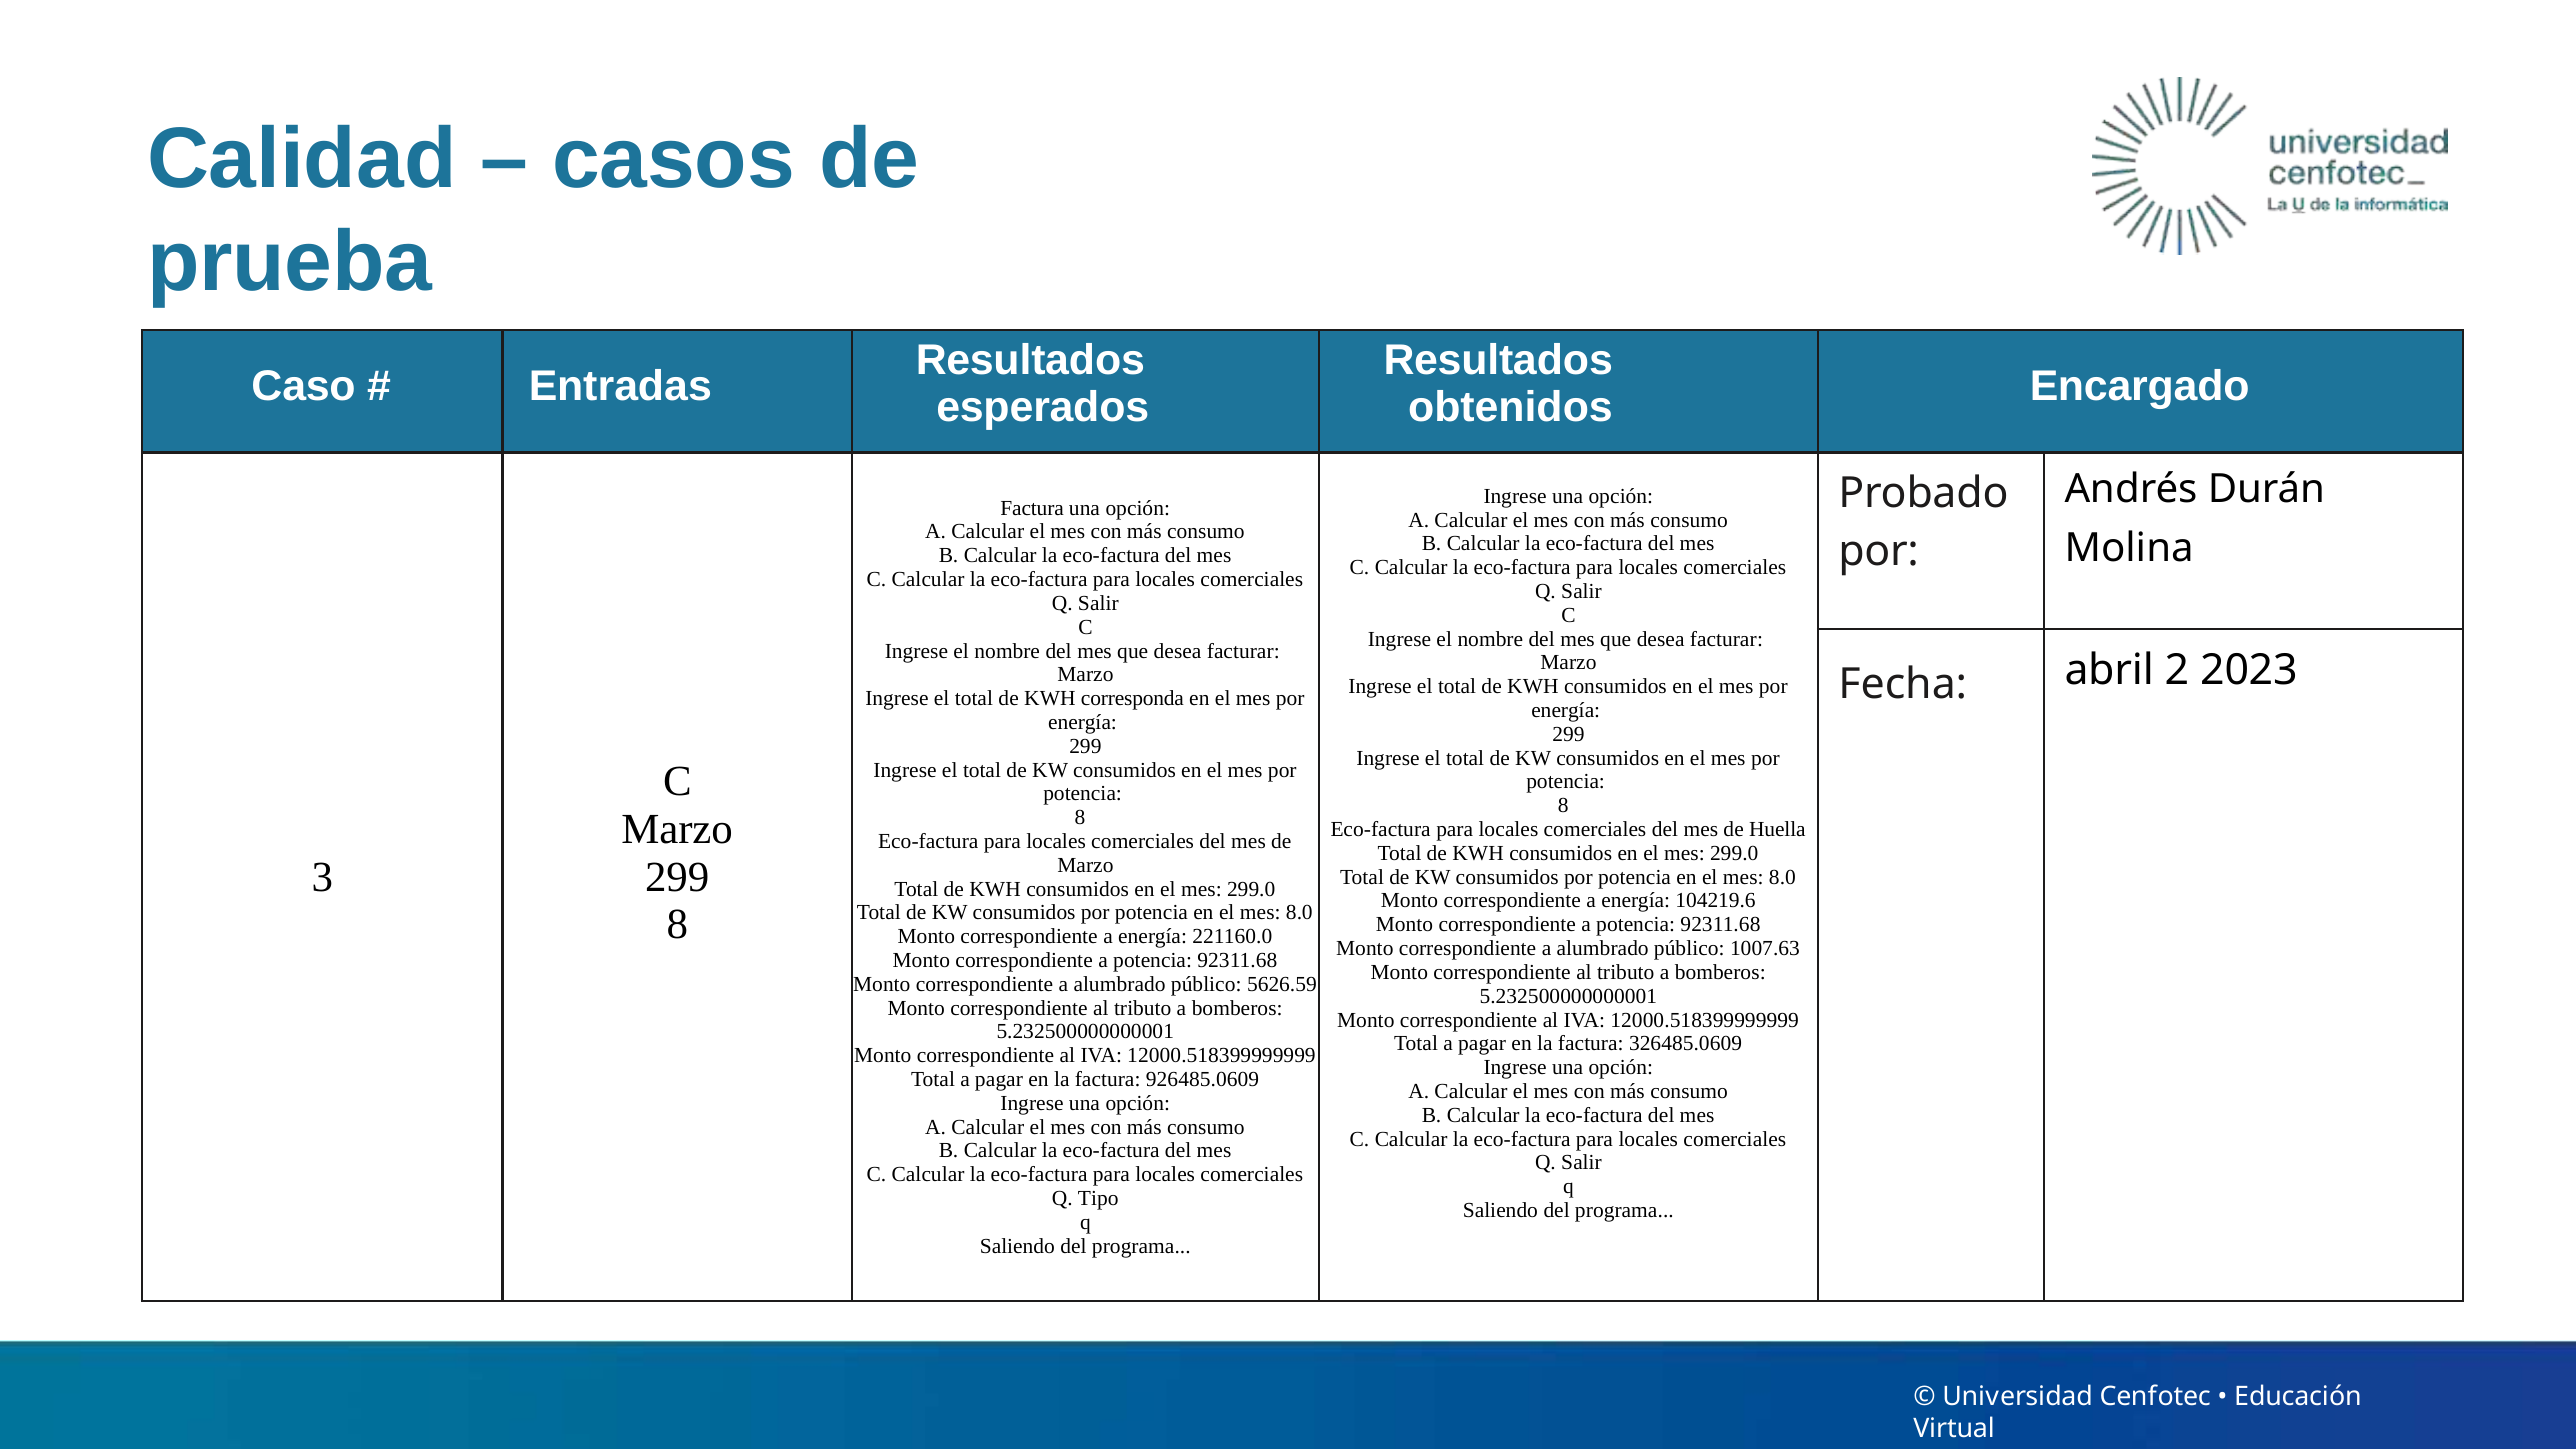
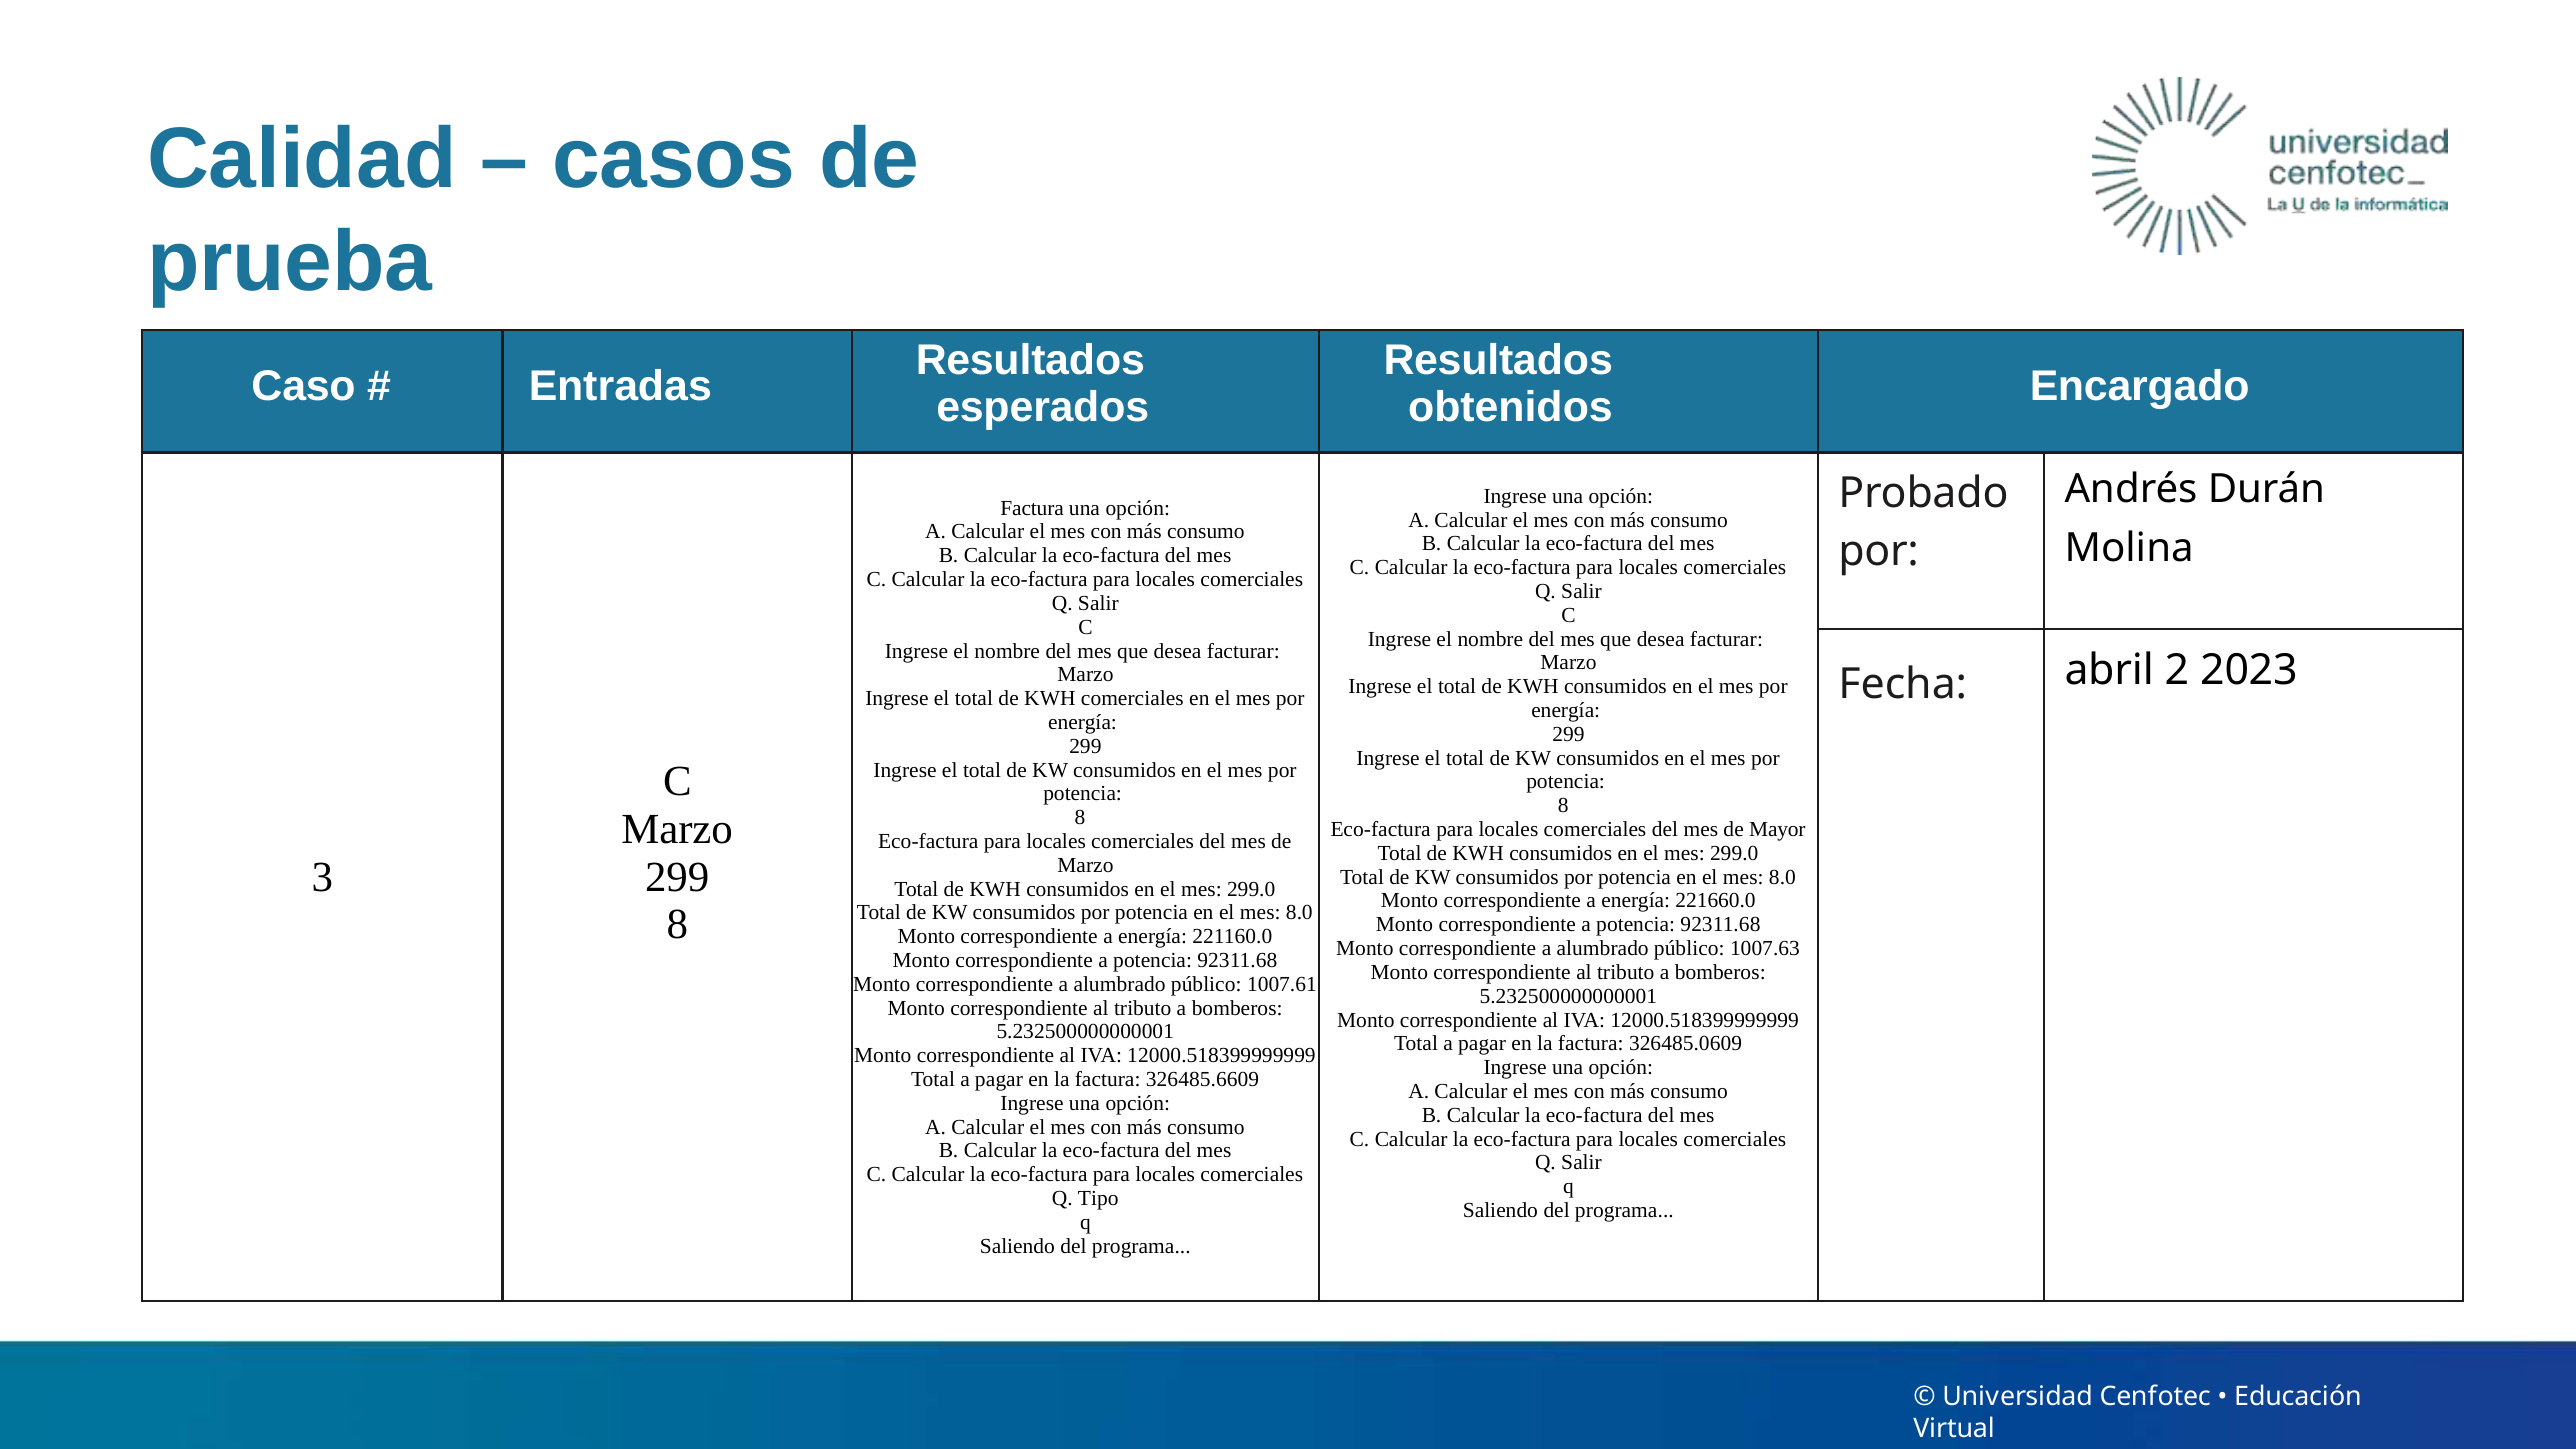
KWH corresponda: corresponda -> comerciales (1132, 699)
Huella: Huella -> Mayor (1777, 829)
104219.6: 104219.6 -> 221660.0 (1716, 901)
5626.59: 5626.59 -> 1007.61 (1282, 984)
926485.0609: 926485.0609 -> 326485.6609 (1203, 1079)
